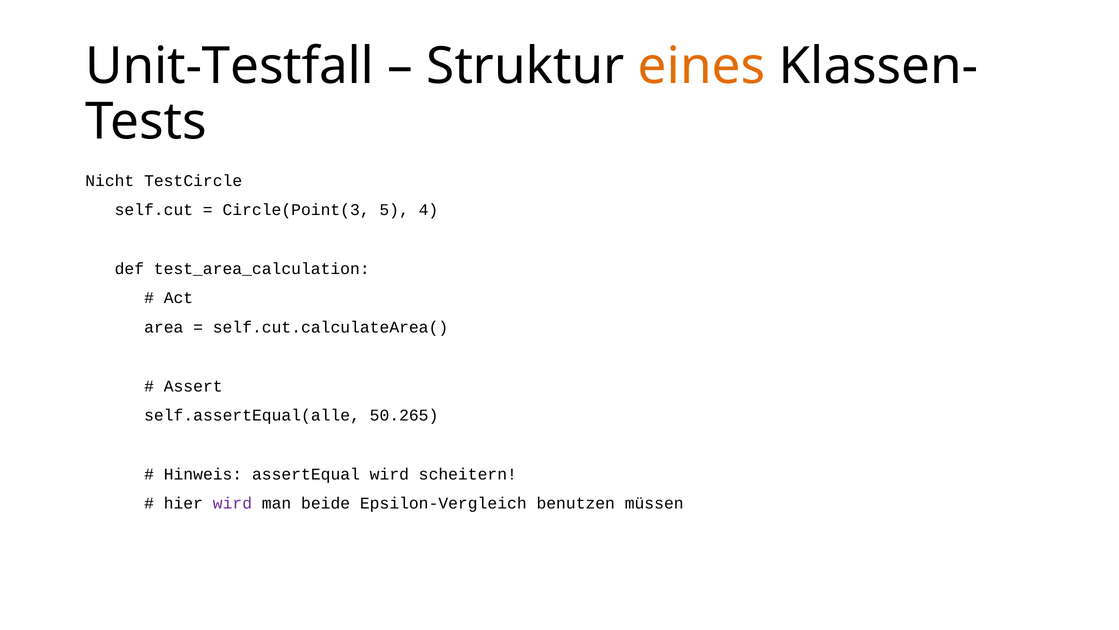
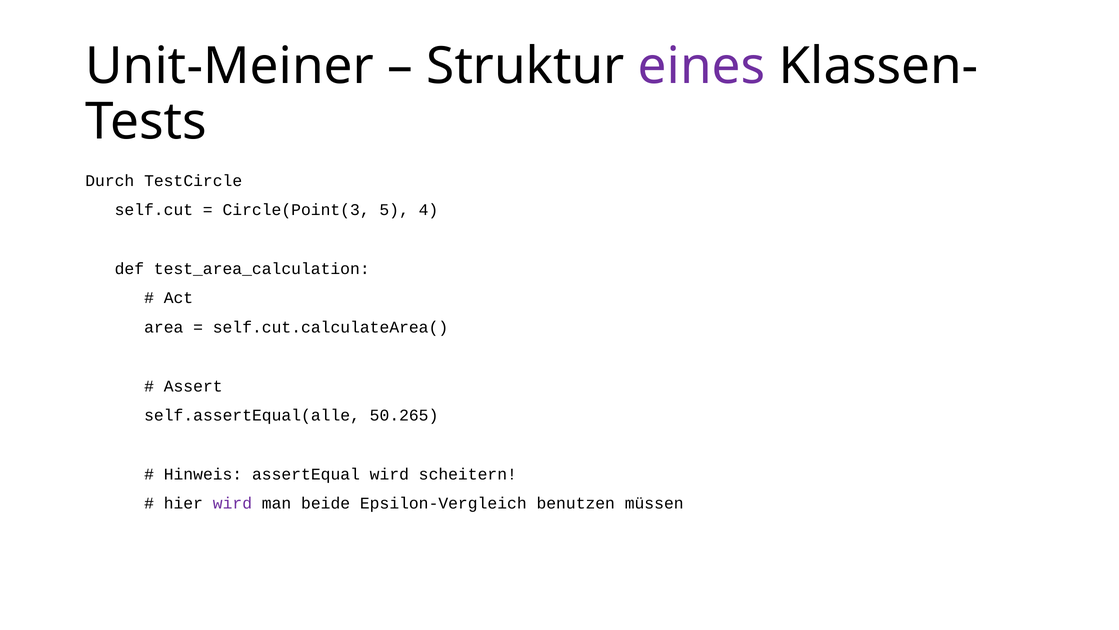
Unit-Testfall: Unit-Testfall -> Unit-Meiner (230, 66)
eines colour: orange -> purple (702, 66)
Nicht: Nicht -> Durch (110, 181)
